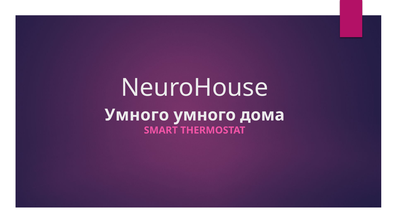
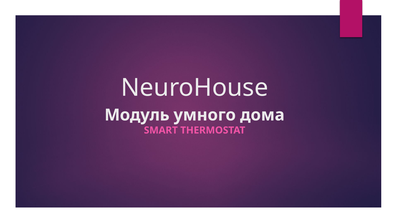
Умного: Умного -> Модуль (137, 115)
